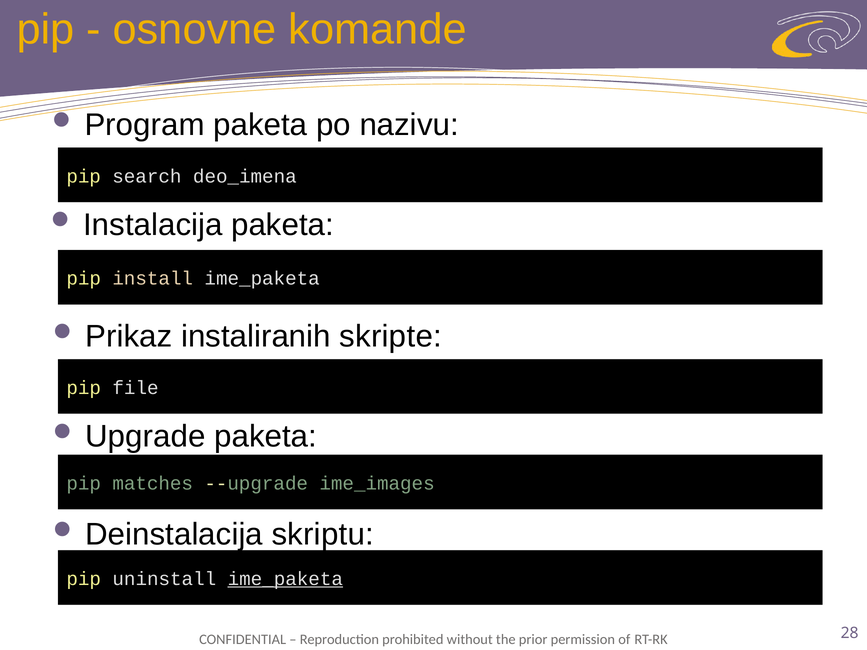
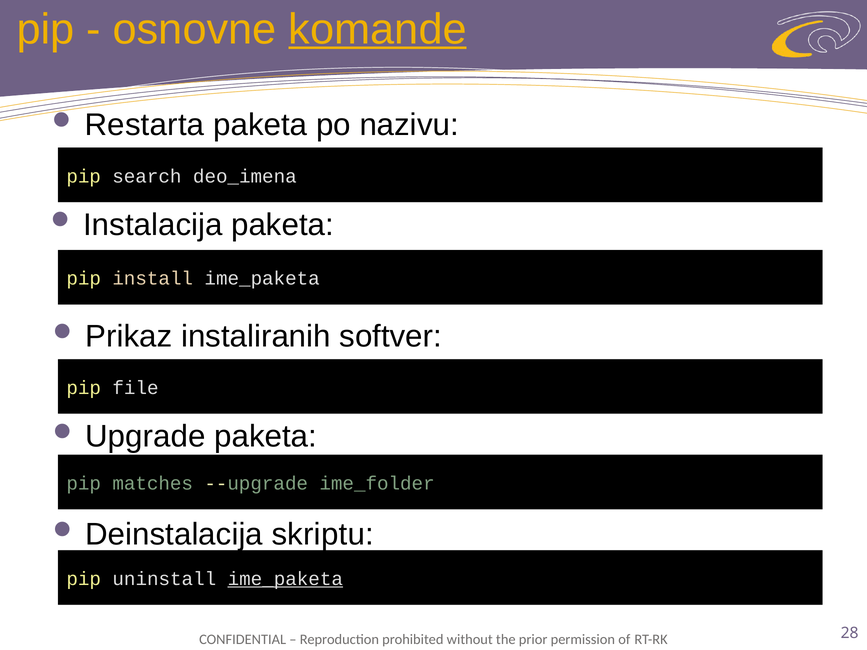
komande underline: none -> present (378, 29)
Program: Program -> Restarta (144, 125)
skripte: skripte -> softver (391, 337)
ime_images: ime_images -> ime_folder (377, 484)
